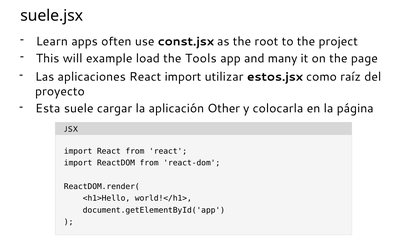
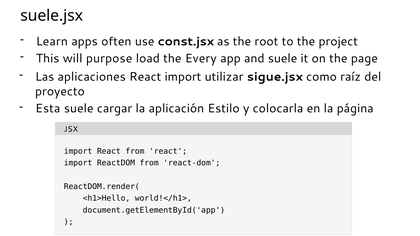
example: example -> purpose (109, 59)
Tools: Tools -> Every (201, 59)
and many: many -> suele (283, 59)
estos.jsx: estos.jsx -> sigue.jsx (275, 77)
Other: Other -> Estilo (224, 109)
